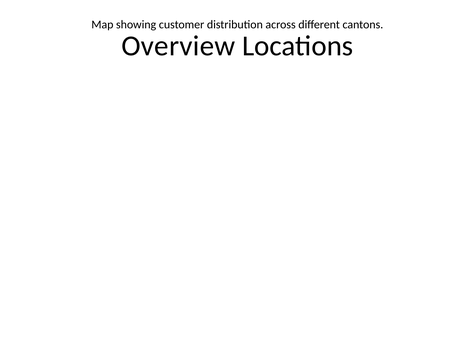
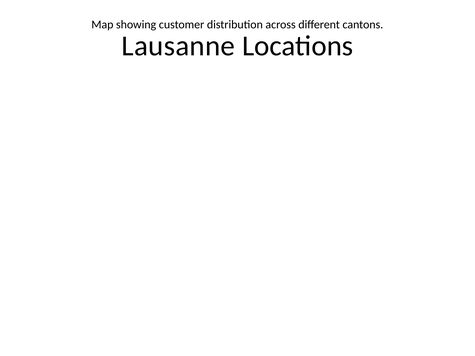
Overview: Overview -> Lausanne (178, 46)
